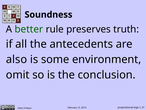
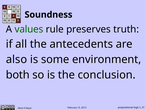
better: better -> values (29, 29)
omit: omit -> both (18, 74)
